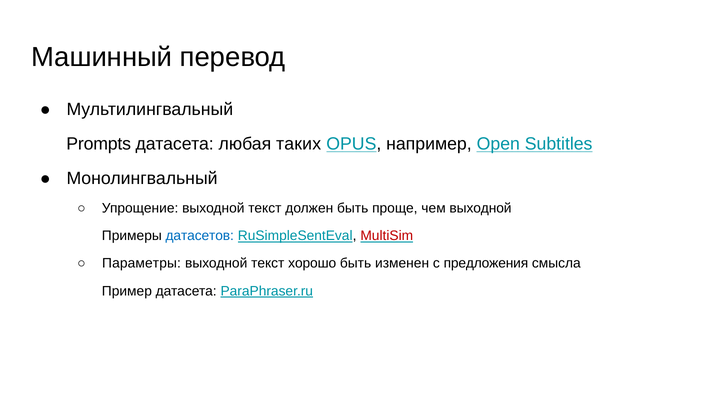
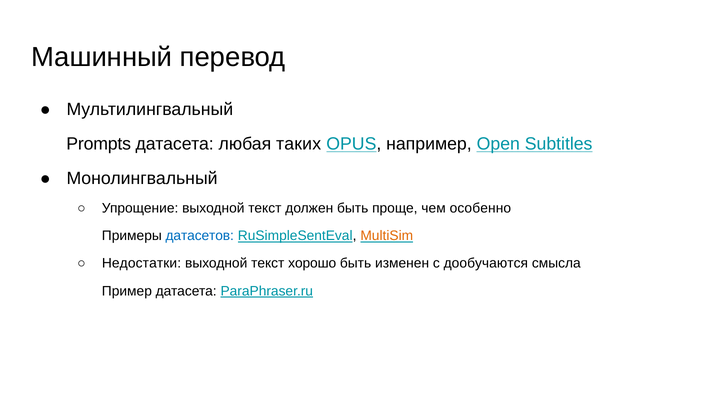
чем выходной: выходной -> особенно (480, 208)
MultiSim colour: red -> orange (387, 236)
Параметры: Параметры -> Недостатки (142, 263)
предложения: предложения -> дообучаются (486, 263)
